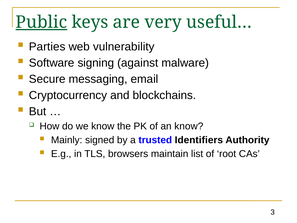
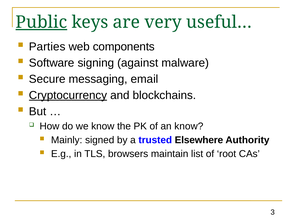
vulnerability: vulnerability -> components (124, 47)
Cryptocurrency underline: none -> present (68, 95)
Identifiers: Identifiers -> Elsewhere (199, 140)
